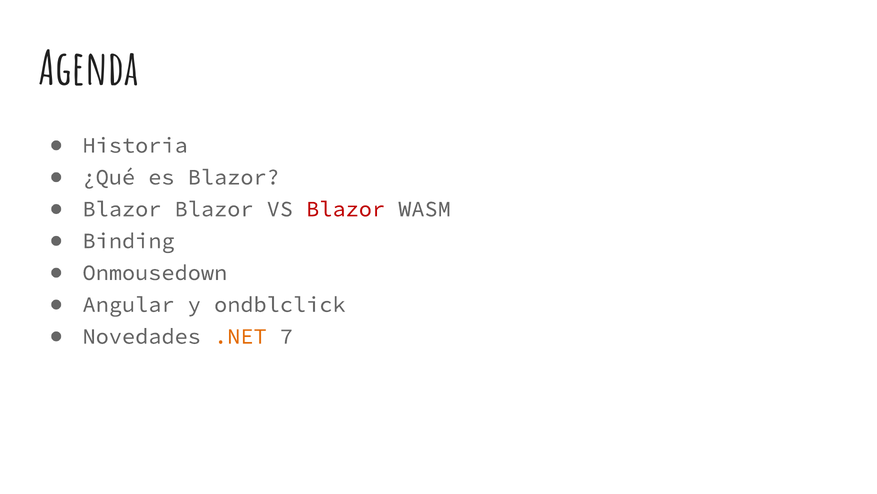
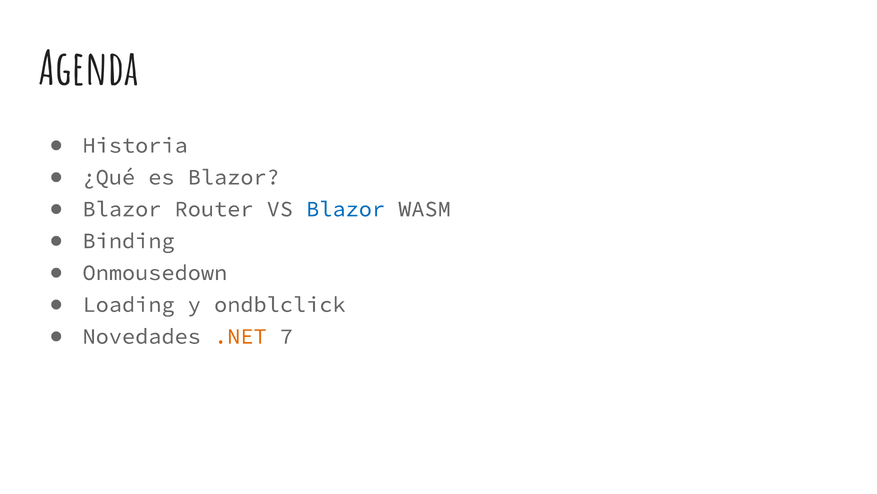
Blazor Blazor: Blazor -> Router (214, 209)
Blazor colour: red -> blue (346, 209)
Angular: Angular -> Loading (129, 304)
